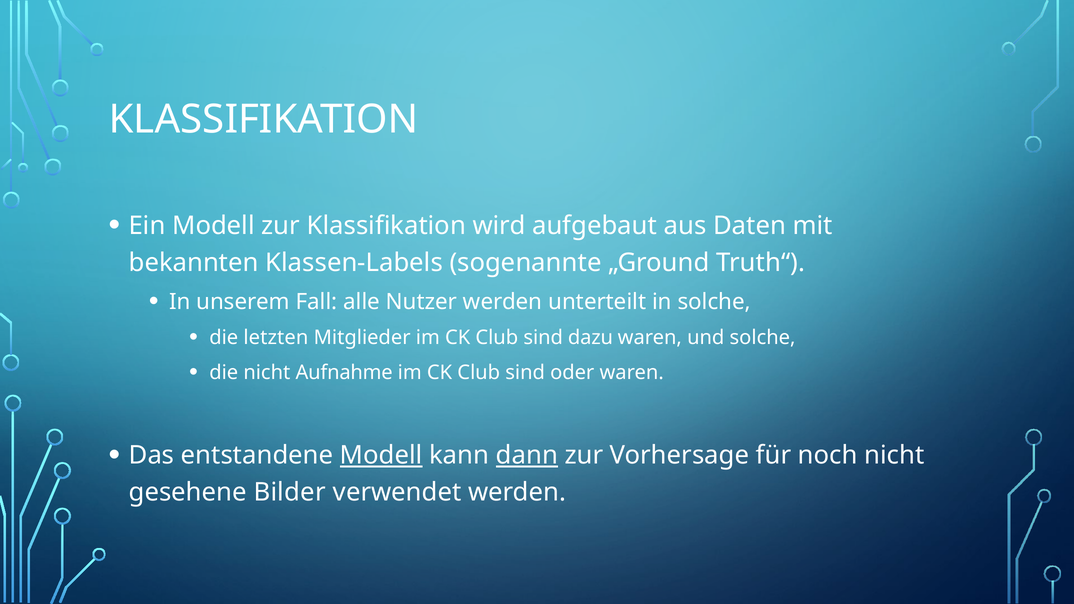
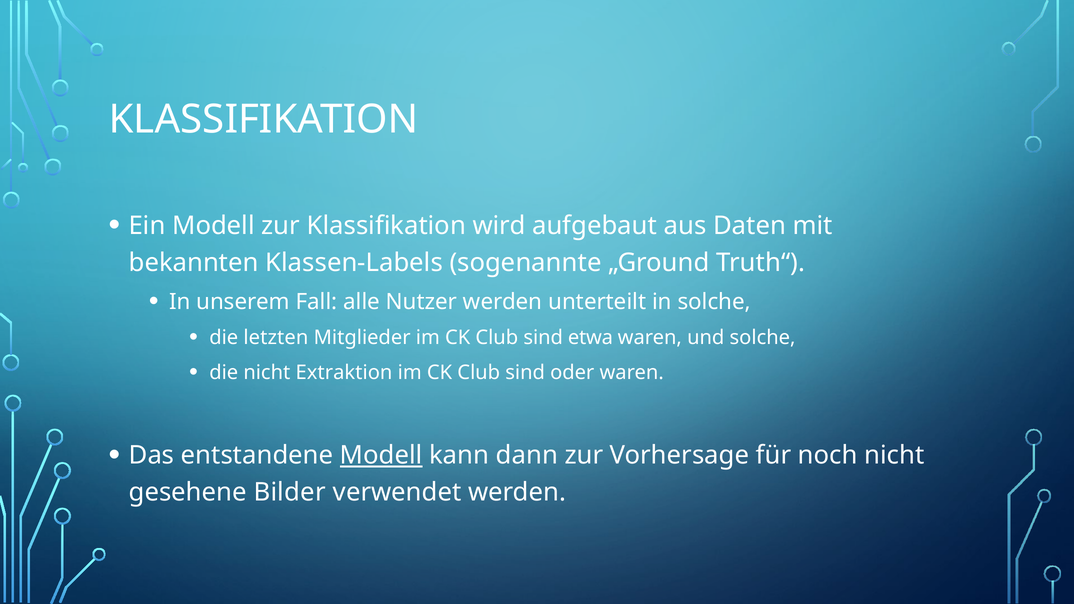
dazu: dazu -> etwa (590, 338)
Aufnahme: Aufnahme -> Extraktion (344, 372)
dann underline: present -> none (527, 456)
